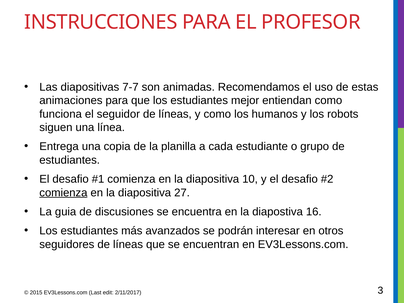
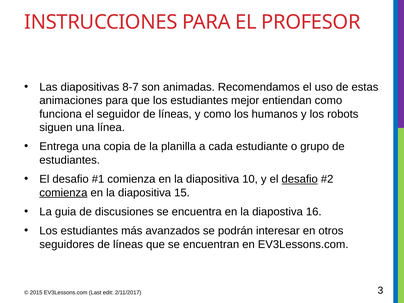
7-7: 7-7 -> 8-7 (131, 87)
desafio underline: none -> present (300, 179)
27: 27 -> 15 (182, 193)
